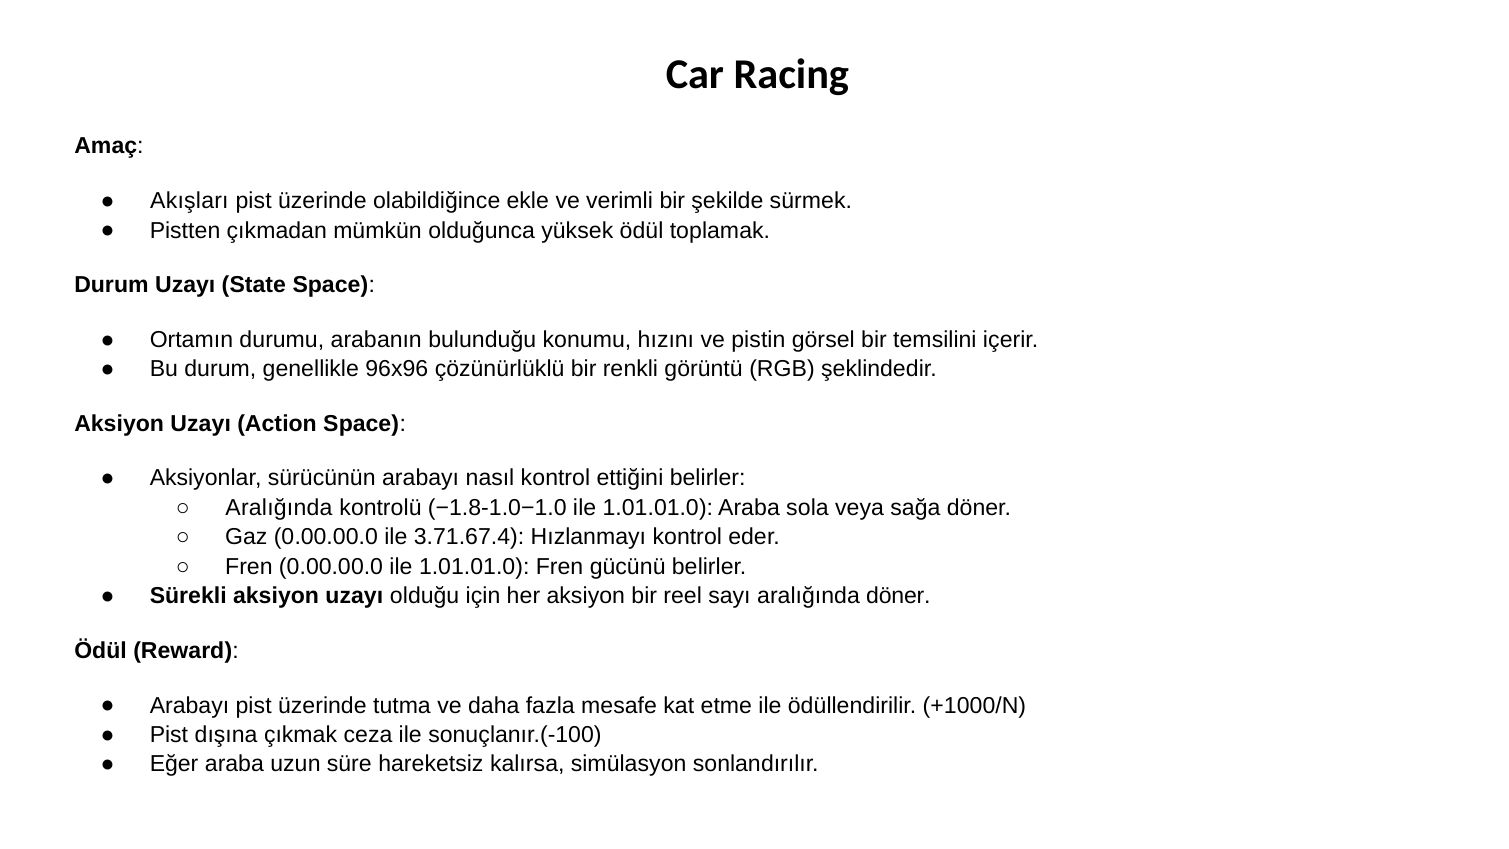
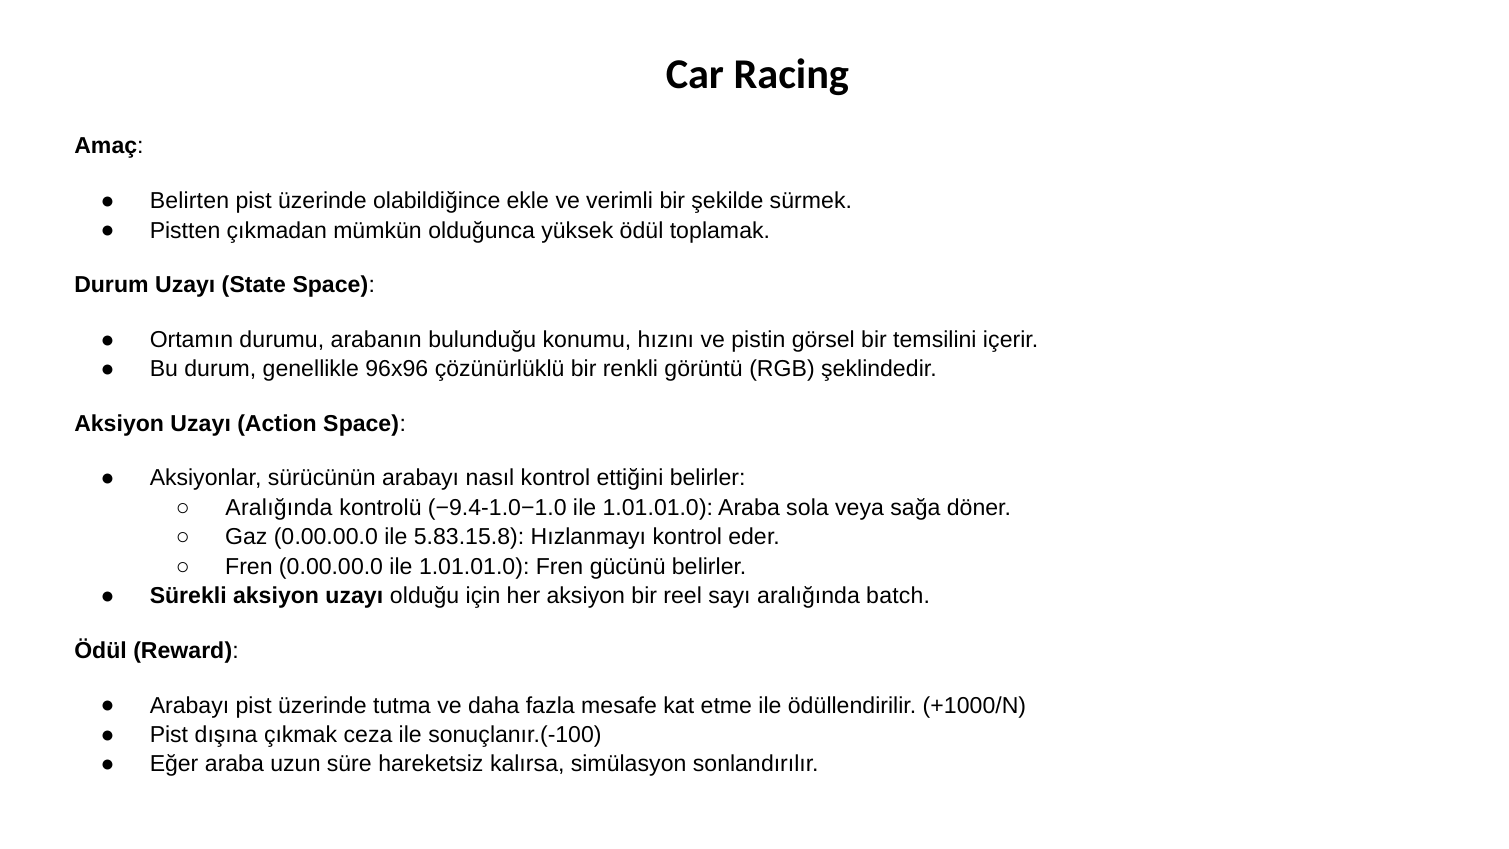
Akışları: Akışları -> Belirten (189, 201)
−1.8-1.0−1.0: −1.8-1.0−1.0 -> −9.4-1.0−1.0 (497, 508)
3.71.67.4: 3.71.67.4 -> 5.83.15.8 (469, 537)
aralığında döner: döner -> batch (898, 596)
